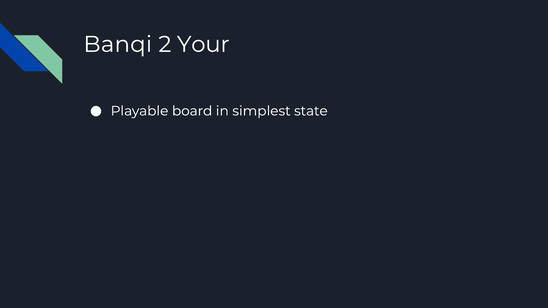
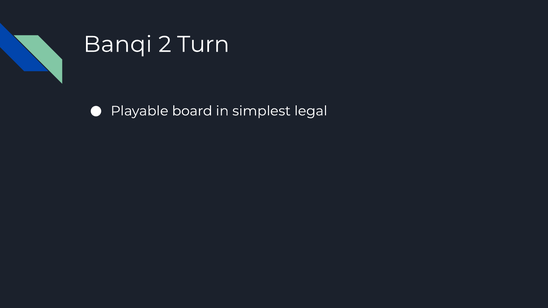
Your: Your -> Turn (203, 44)
state: state -> legal (311, 111)
